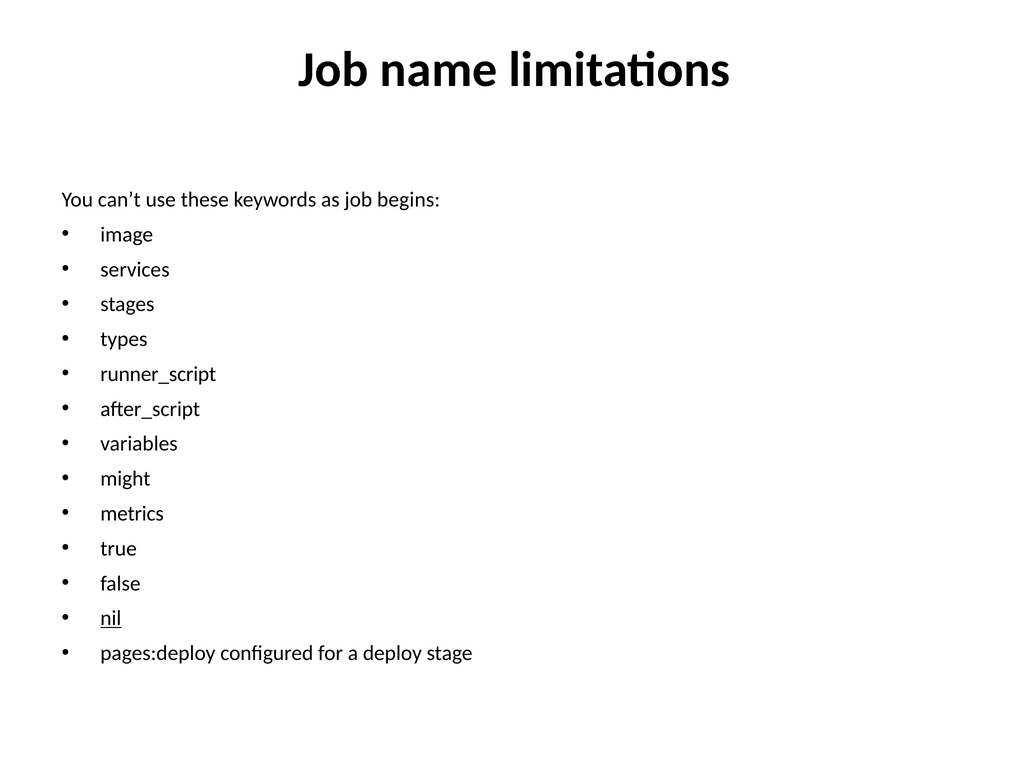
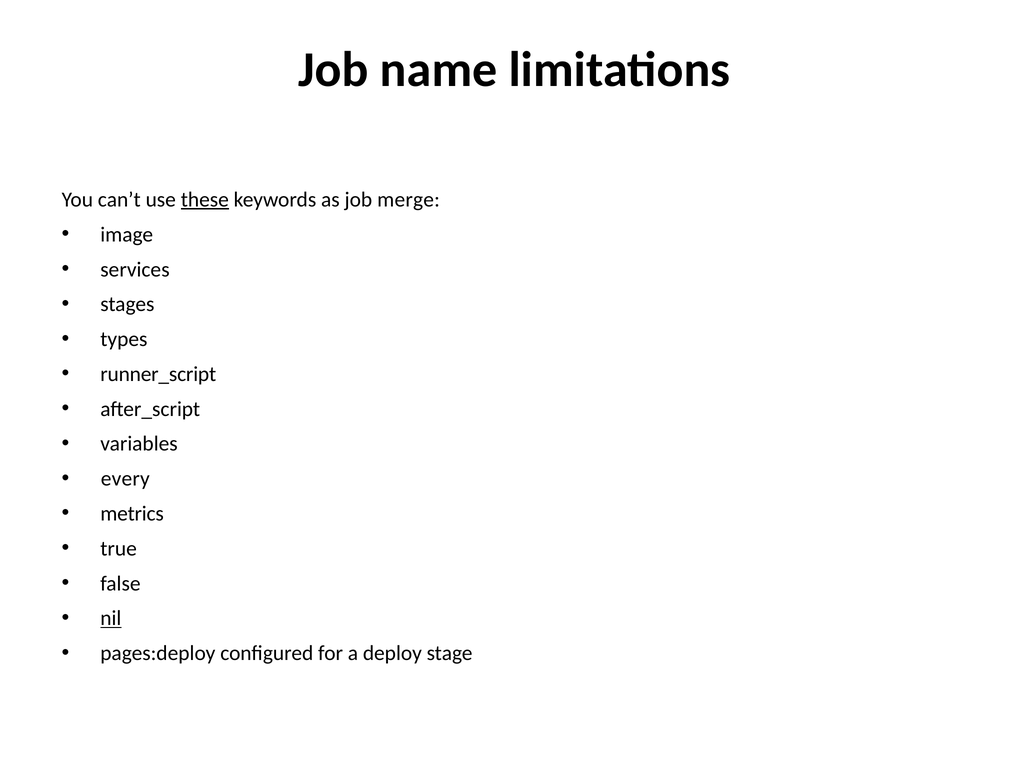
these underline: none -> present (205, 200)
begins: begins -> merge (409, 200)
might: might -> every (125, 479)
